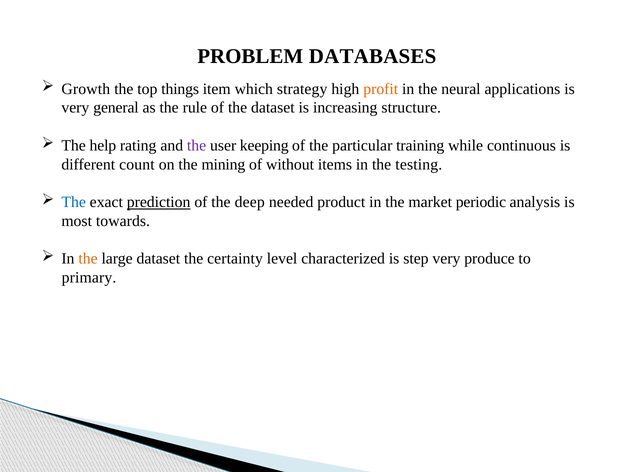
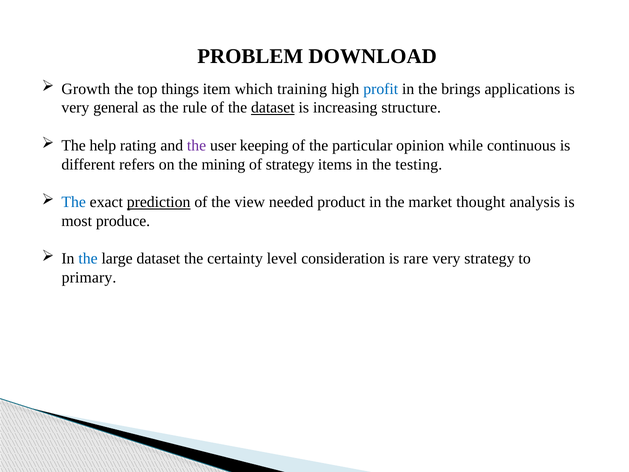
DATABASES: DATABASES -> DOWNLOAD (373, 56)
strategy: strategy -> training (302, 89)
profit colour: orange -> blue (381, 89)
neural: neural -> brings (461, 89)
dataset underline: none -> present (273, 108)
training: training -> opinion (420, 145)
count: count -> refers (137, 164)
of without: without -> strategy (290, 164)
deep: deep -> view (250, 202)
periodic: periodic -> thought (481, 202)
towards: towards -> produce (123, 221)
the colour: orange -> blue (88, 259)
characterized: characterized -> consideration (343, 259)
step: step -> rare (416, 259)
very produce: produce -> strategy (489, 259)
